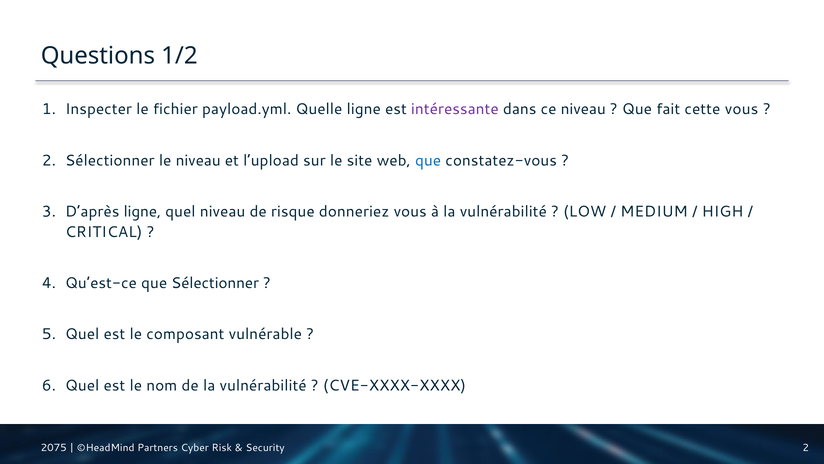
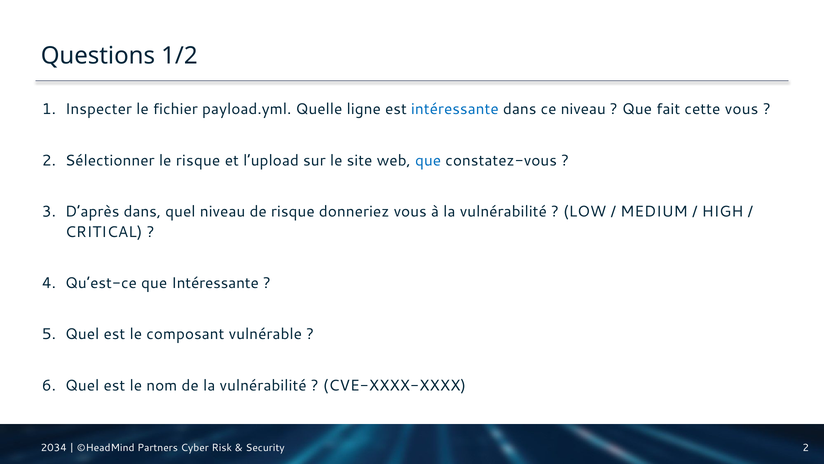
intéressante colour: purple -> blue (455, 109)
le niveau: niveau -> risque (198, 160)
D’après ligne: ligne -> dans (142, 211)
que Sélectionner: Sélectionner -> Intéressante (215, 283)
2075: 2075 -> 2034 (54, 447)
